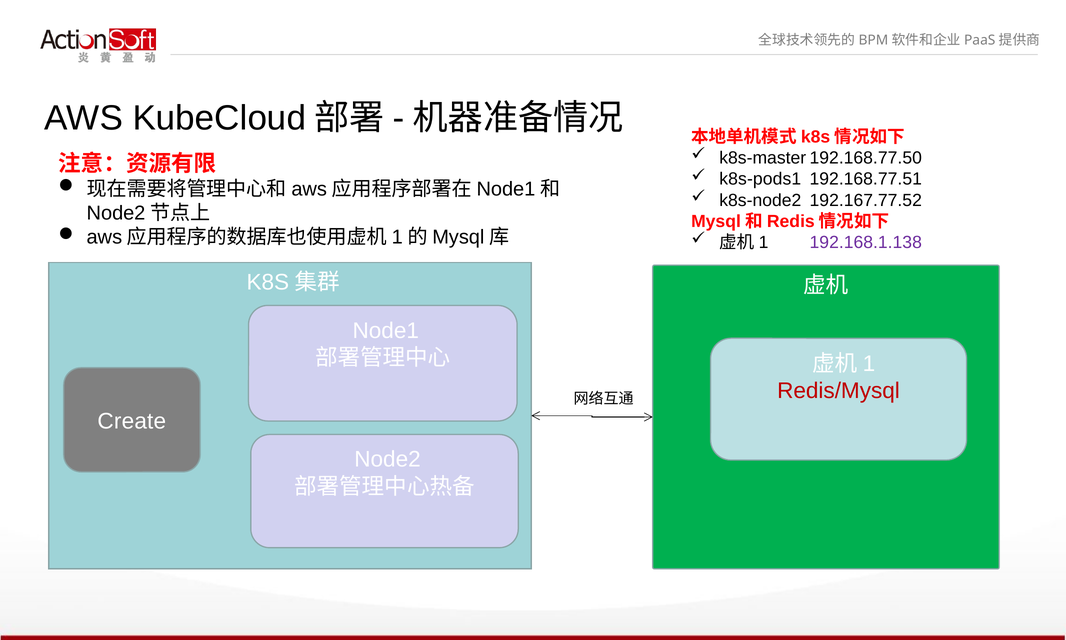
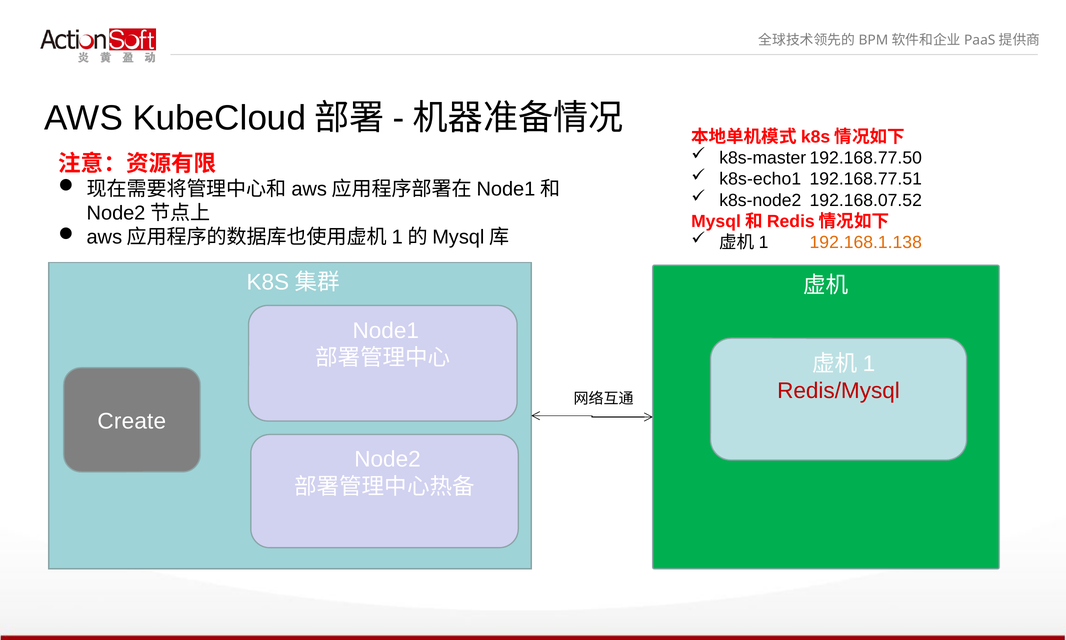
k8s-pods1: k8s-pods1 -> k8s-echo1 (760, 179)
192.167.77.52: 192.167.77.52 -> 192.168.07.52 (866, 200)
192.168.1.138 colour: purple -> orange (866, 242)
